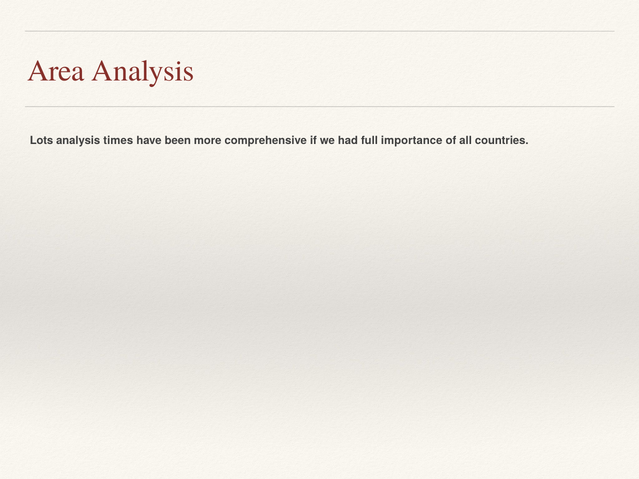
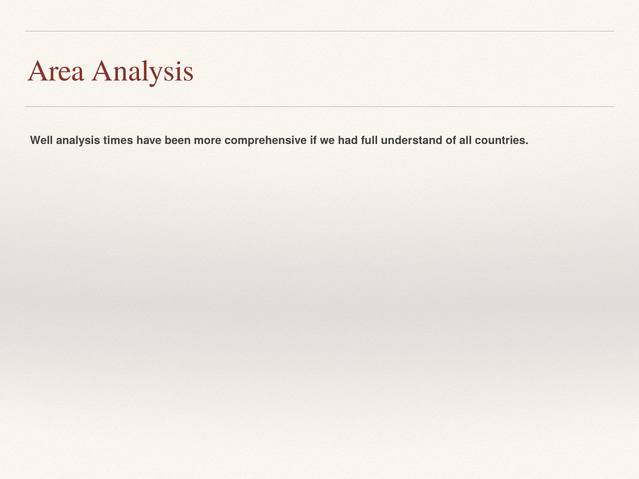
Lots: Lots -> Well (41, 141)
importance: importance -> understand (412, 141)
